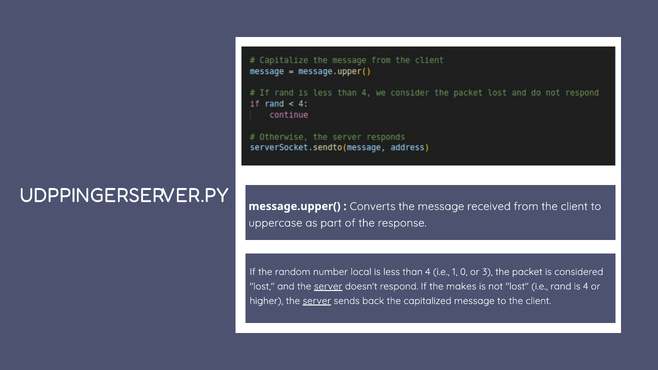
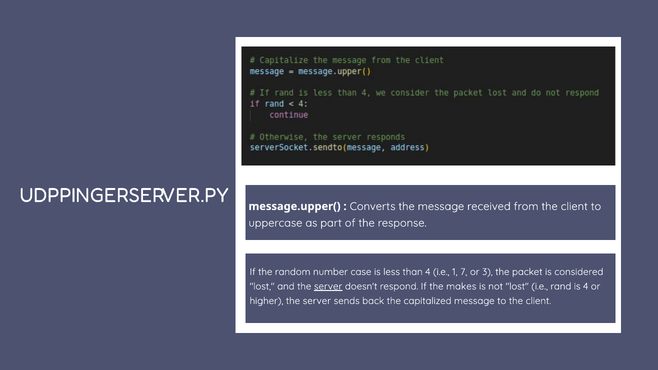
local: local -> case (361, 272)
0: 0 -> 7 (464, 272)
server underline: present -> none (317, 301)
